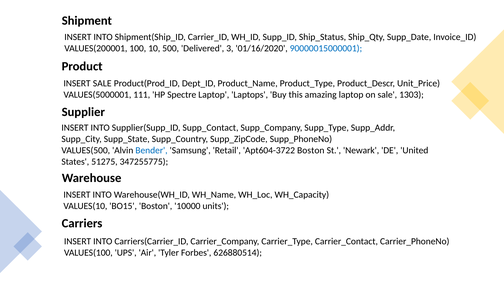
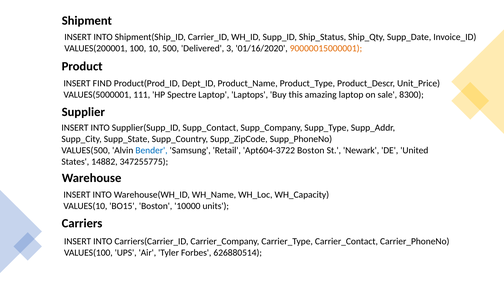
90000015000001 colour: blue -> orange (326, 49)
INSERT SALE: SALE -> FIND (102, 83)
1303: 1303 -> 8300 (411, 95)
51275: 51275 -> 14882 (104, 162)
